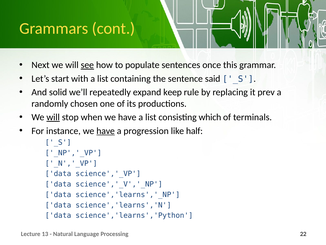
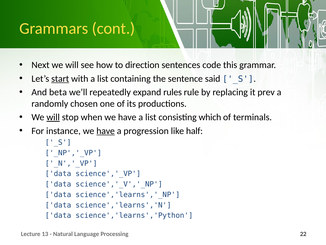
see underline: present -> none (87, 65)
populate: populate -> direction (142, 65)
once: once -> code (212, 65)
start underline: none -> present (60, 79)
solid: solid -> beta (58, 92)
keep: keep -> rules (173, 92)
